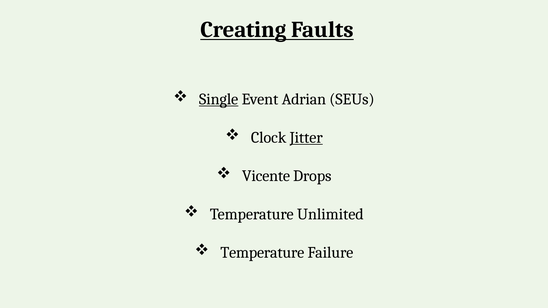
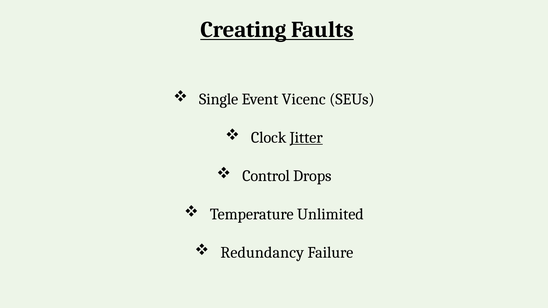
Single underline: present -> none (219, 99)
Adrian: Adrian -> Vicenc (304, 99)
Vicente: Vicente -> Control (266, 176)
Temperature: Temperature -> Redundancy (262, 253)
